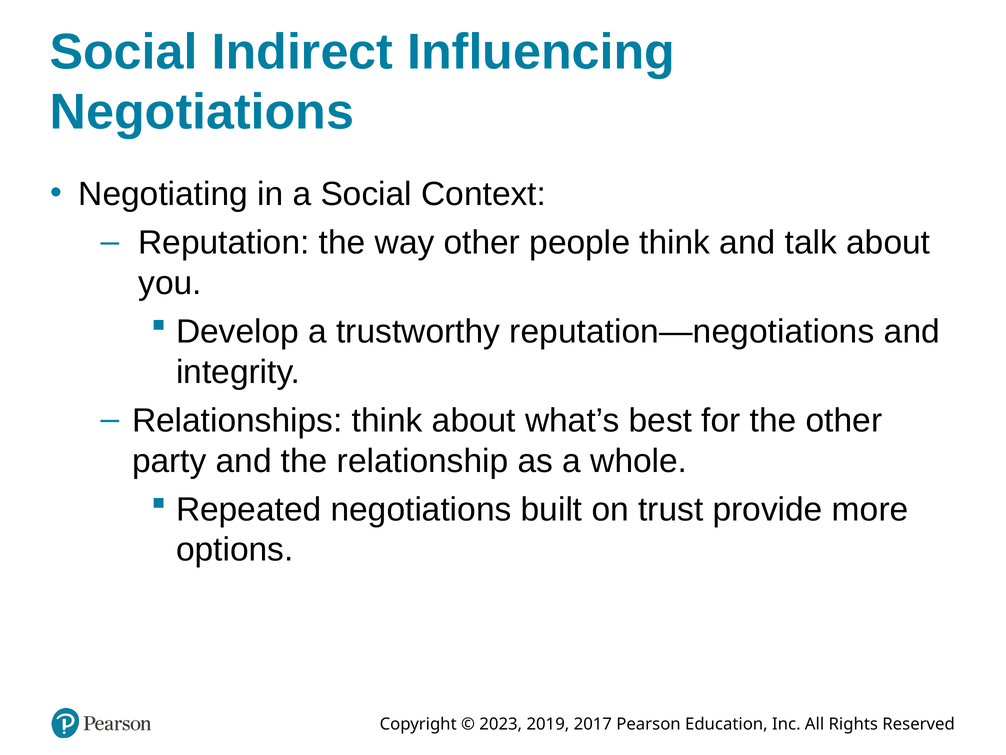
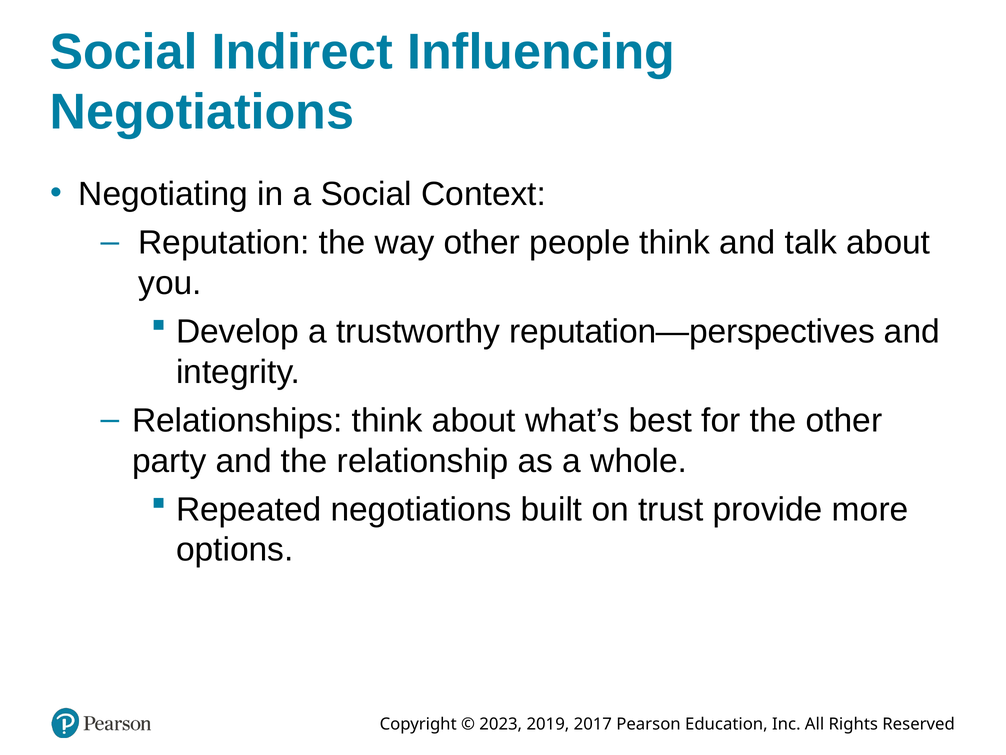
reputation—negotiations: reputation—negotiations -> reputation—perspectives (692, 332)
